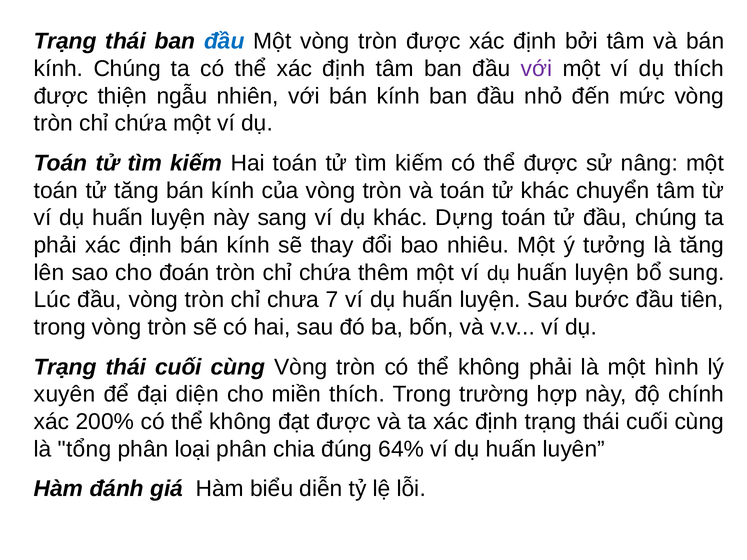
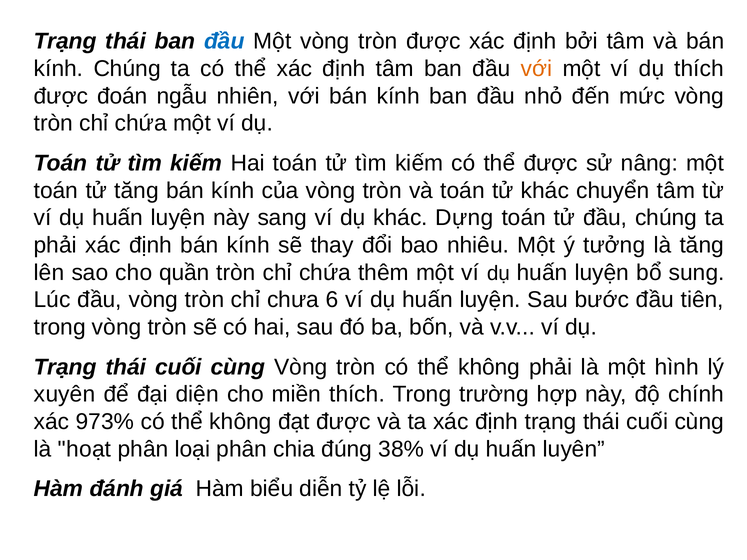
với colour: purple -> orange (536, 69)
thiện: thiện -> đoán (122, 96)
đoán: đoán -> quần (184, 273)
7: 7 -> 6 (332, 300)
200%: 200% -> 973% (105, 422)
tổng: tổng -> hoạt (85, 449)
64%: 64% -> 38% (401, 449)
